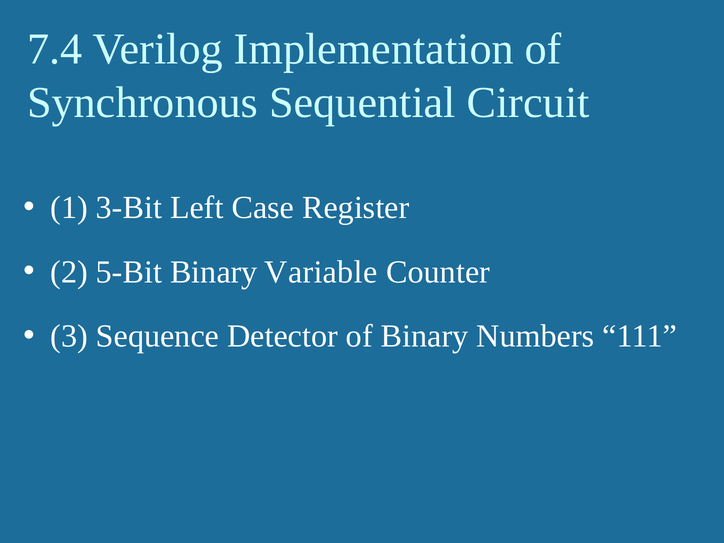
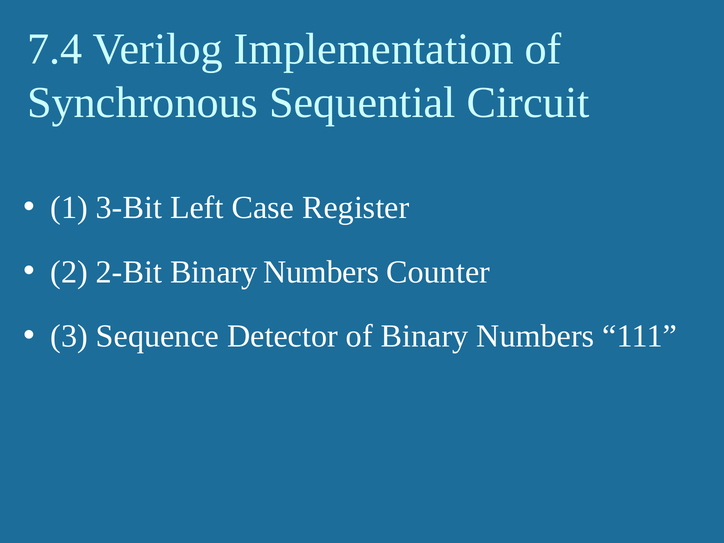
5-Bit: 5-Bit -> 2-Bit (129, 272)
Variable: Variable -> Numbers (321, 272)
